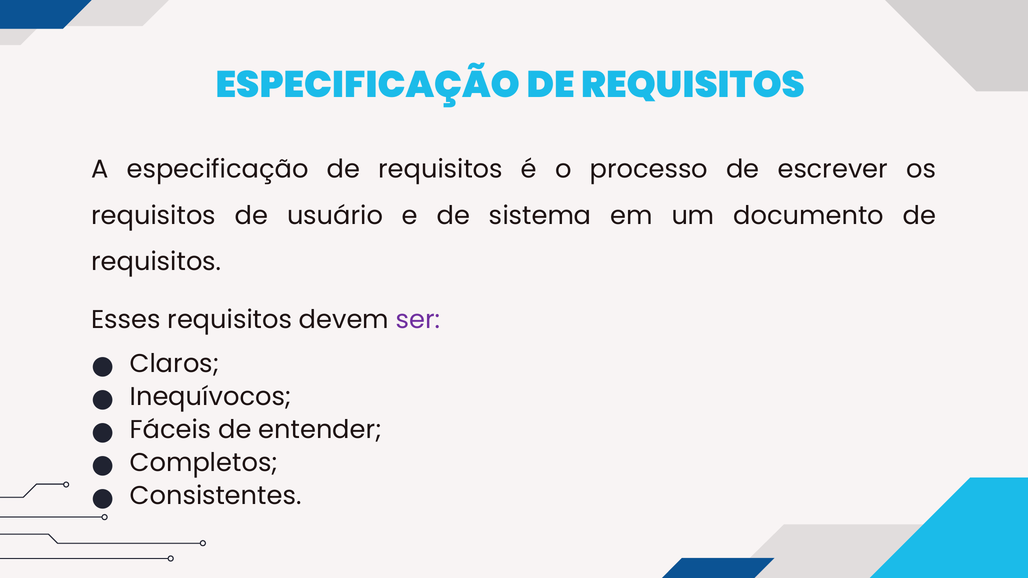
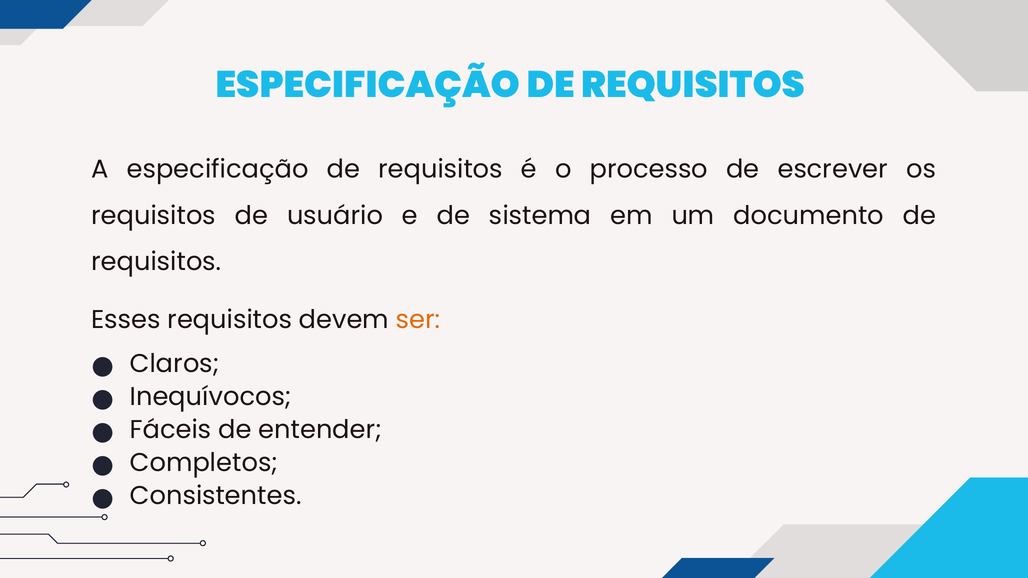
ser colour: purple -> orange (418, 320)
